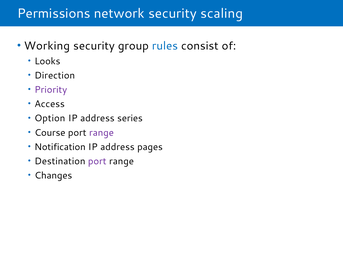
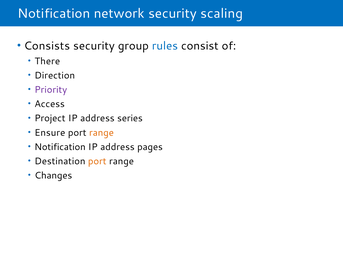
Permissions: Permissions -> Notification (54, 14)
Working: Working -> Consists (47, 46)
Looks: Looks -> There (47, 61)
Option: Option -> Project (50, 118)
Course: Course -> Ensure (50, 133)
range colour: purple -> orange (101, 133)
port colour: purple -> orange (97, 161)
